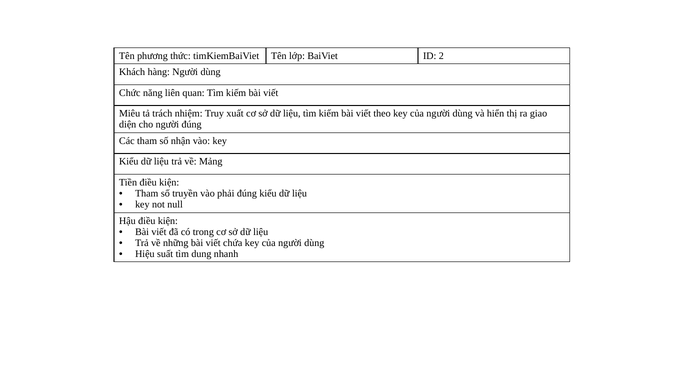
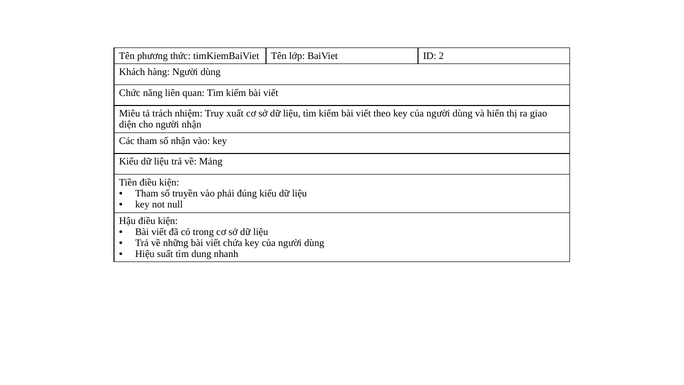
người đúng: đúng -> nhận (192, 125)
